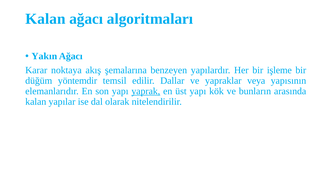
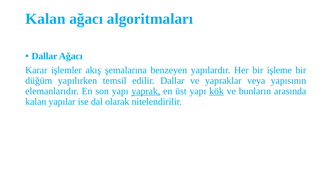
Yakın: Yakın -> Dallar (44, 56)
noktaya: noktaya -> işlemler (66, 70)
yöntemdir: yöntemdir -> yapılırken (78, 81)
kök underline: none -> present (216, 91)
